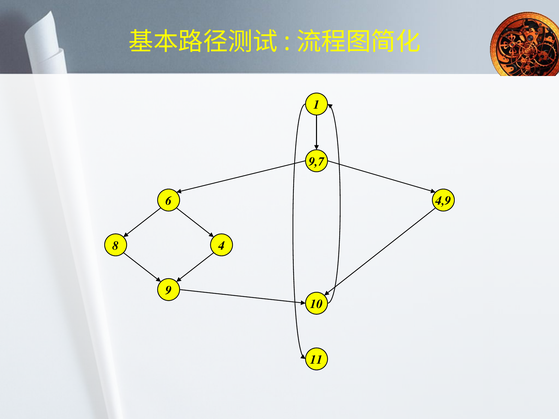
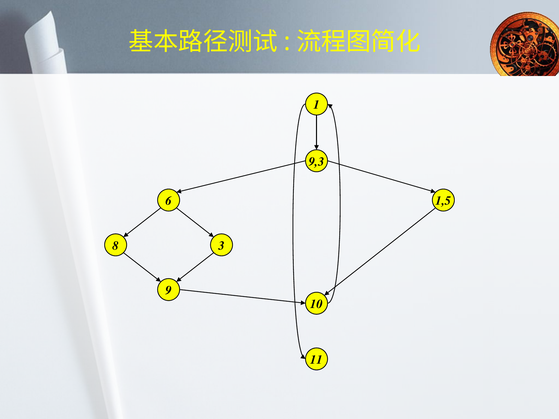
9,7: 9,7 -> 9,3 (316, 162)
4,9: 4,9 -> 1,5 (443, 201)
4: 4 -> 3 (222, 246)
